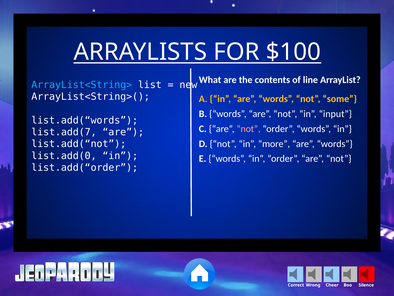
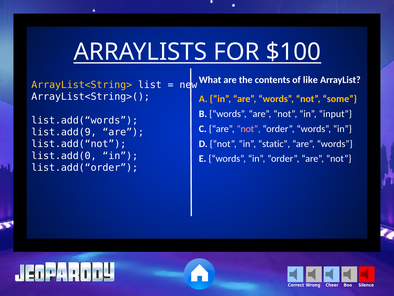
line: line -> like (310, 80)
ArrayList<String> colour: light blue -> yellow (82, 85)
list.add(7: list.add(7 -> list.add(9 (64, 132)
more: more -> static (274, 144)
